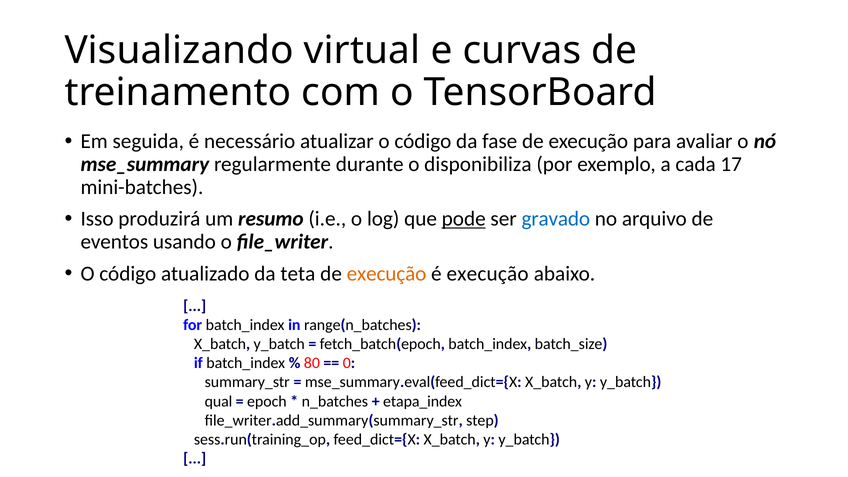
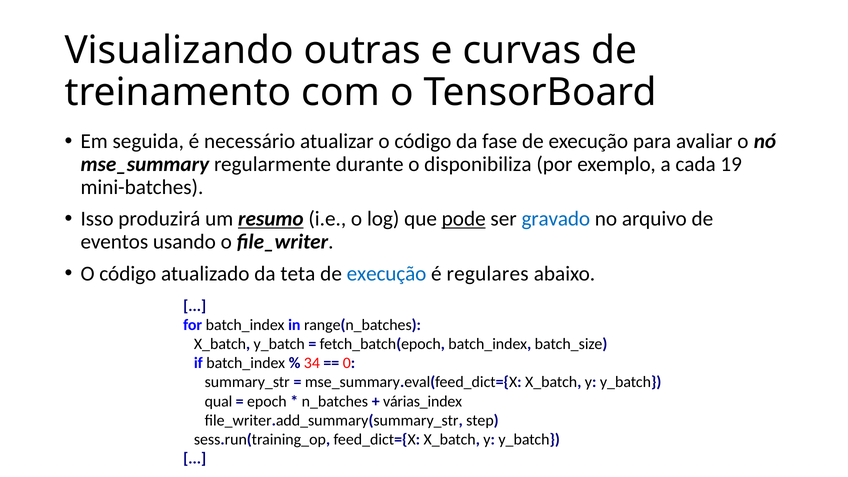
virtual: virtual -> outras (362, 50)
17: 17 -> 19 (731, 164)
resumo underline: none -> present (271, 219)
execução colour: orange -> blue (387, 274)
é execução: execução -> regulares (488, 274)
80: 80 -> 34 (312, 363)
etapa_index: etapa_index -> várias_index (423, 401)
